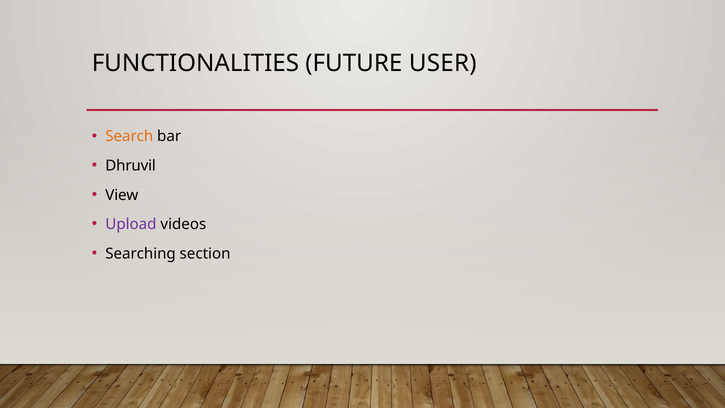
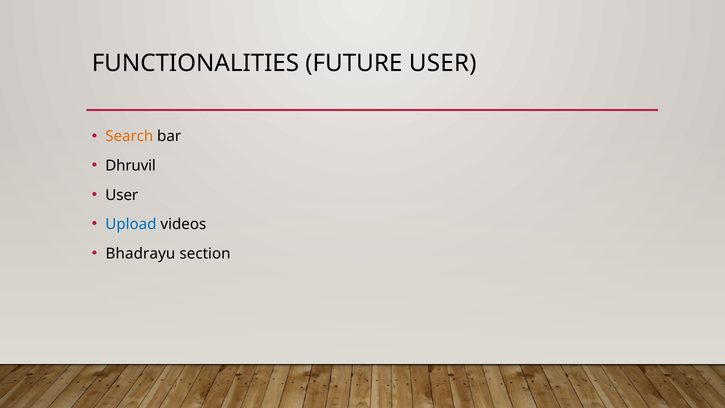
View: View -> User (122, 195)
Upload colour: purple -> blue (131, 224)
Searching: Searching -> Bhadrayu (140, 254)
